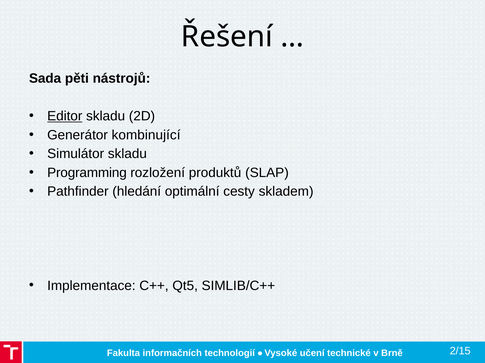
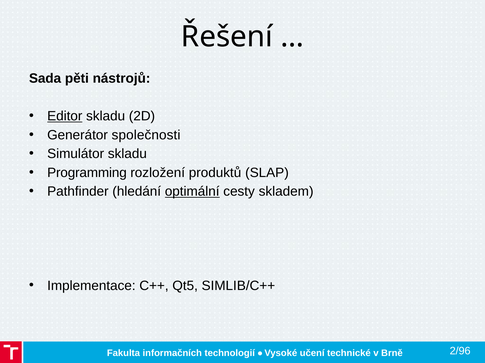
kombinující: kombinující -> společnosti (146, 135)
optimální underline: none -> present (192, 192)
2/15: 2/15 -> 2/96 (460, 352)
